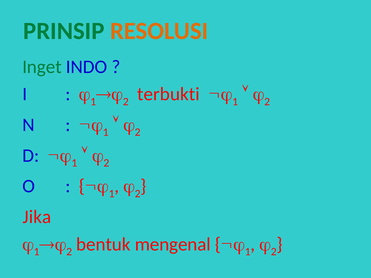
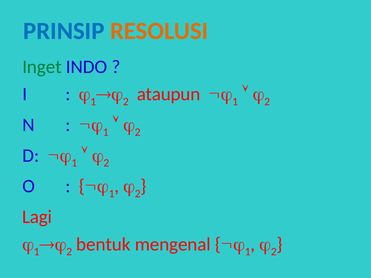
PRINSIP colour: green -> blue (64, 31)
terbukti: terbukti -> ataupun (169, 94)
Jika: Jika -> Lagi (37, 217)
